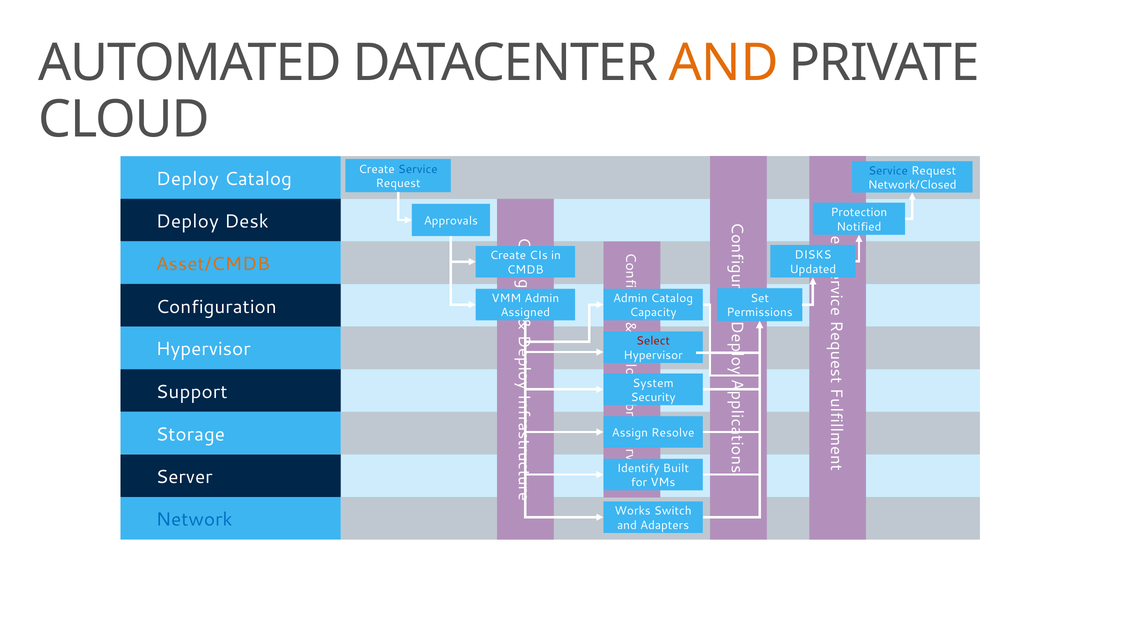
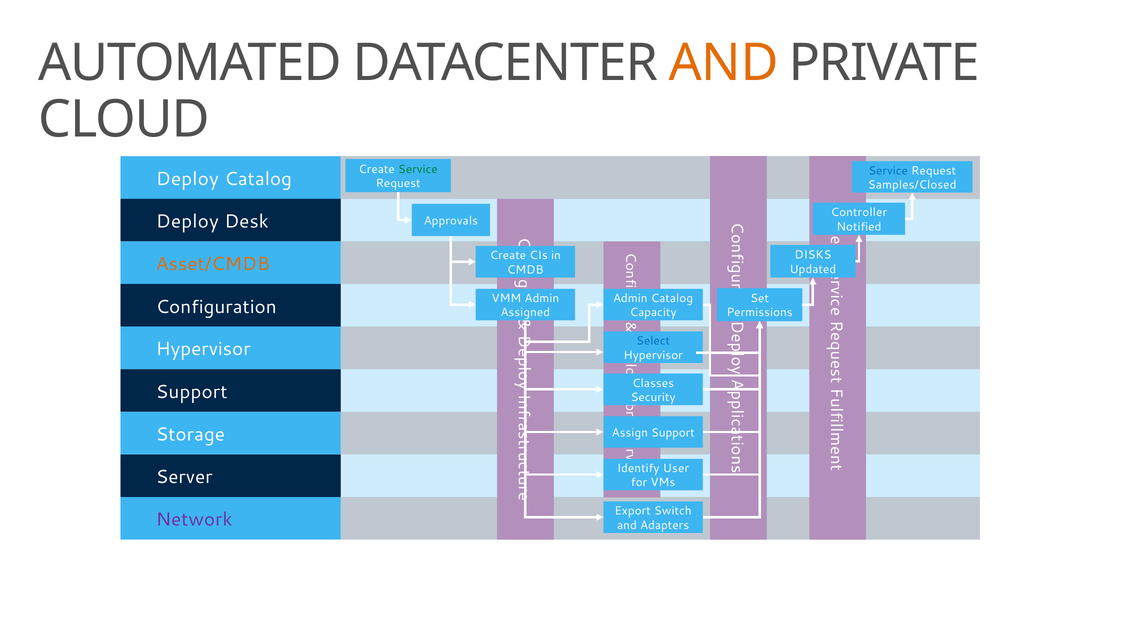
Service colour: blue -> green (418, 169)
Network/Closed: Network/Closed -> Samples/Closed (912, 185)
Protection: Protection -> Controller (859, 212)
Select colour: red -> blue (653, 341)
System: System -> Classes (653, 383)
Resolve: Resolve -> Support (673, 433)
Built: Built -> User (676, 468)
Works: Works -> Export (633, 511)
Network colour: blue -> purple (194, 520)
